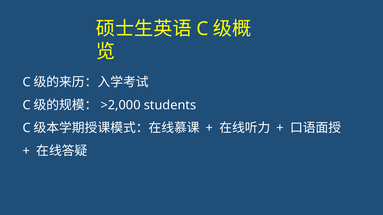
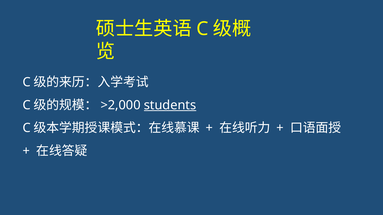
students underline: none -> present (170, 105)
